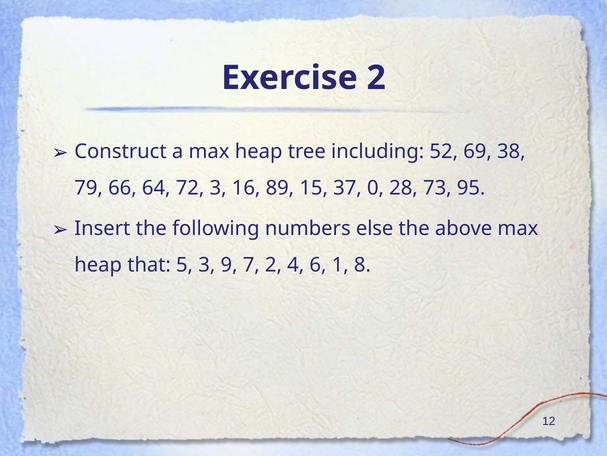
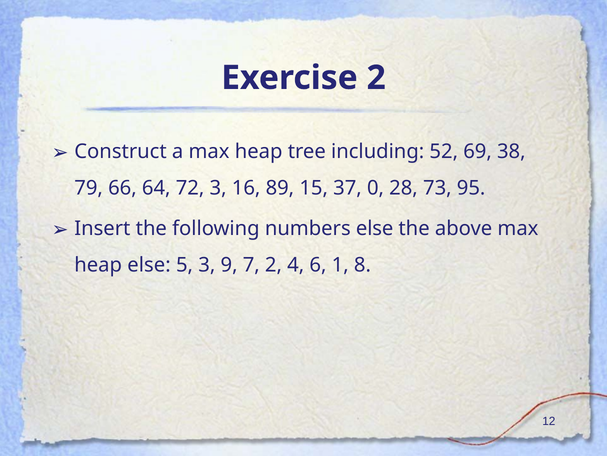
heap that: that -> else (149, 265)
